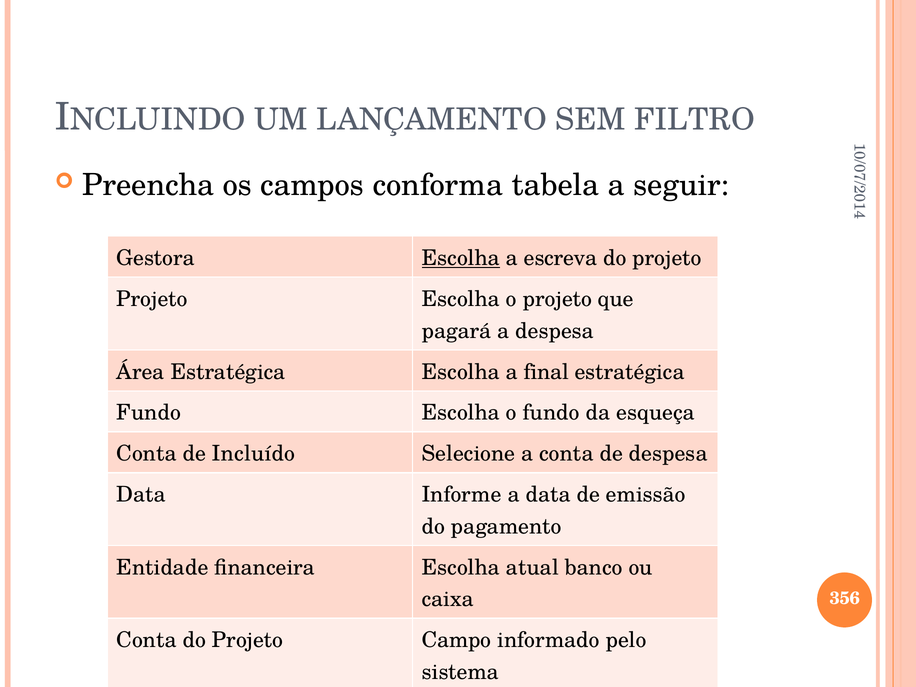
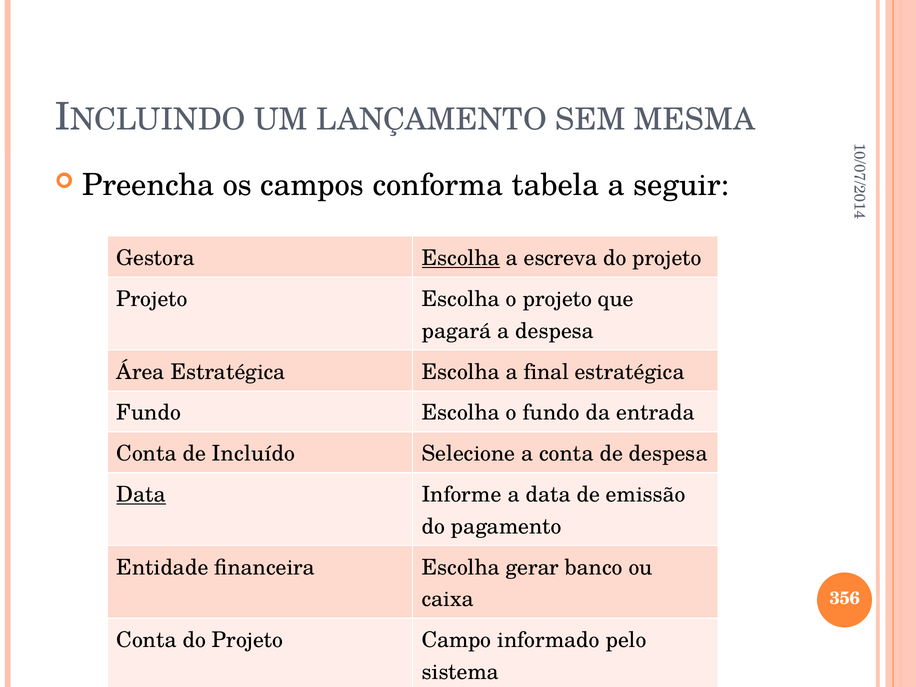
FILTRO: FILTRO -> MESMA (695, 120)
esqueça: esqueça -> entrada (656, 413)
Data underline: none -> present (141, 495)
atual: atual -> gerar (533, 568)
